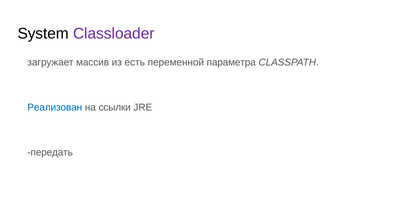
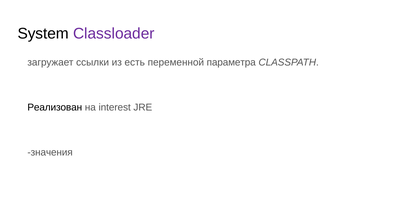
массив: массив -> ссылки (93, 62)
Реализован colour: blue -> black (55, 107)
ссылки: ссылки -> interest (115, 107)
передать: передать -> значения (50, 152)
